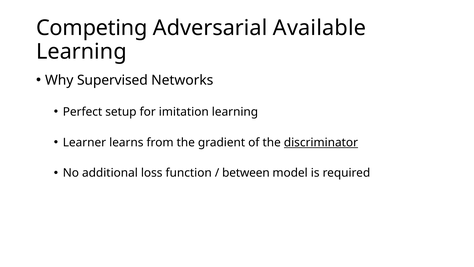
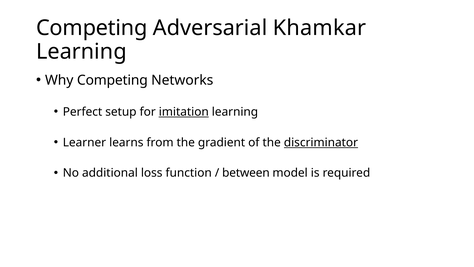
Available: Available -> Khamkar (320, 28)
Why Supervised: Supervised -> Competing (112, 80)
imitation underline: none -> present (184, 112)
